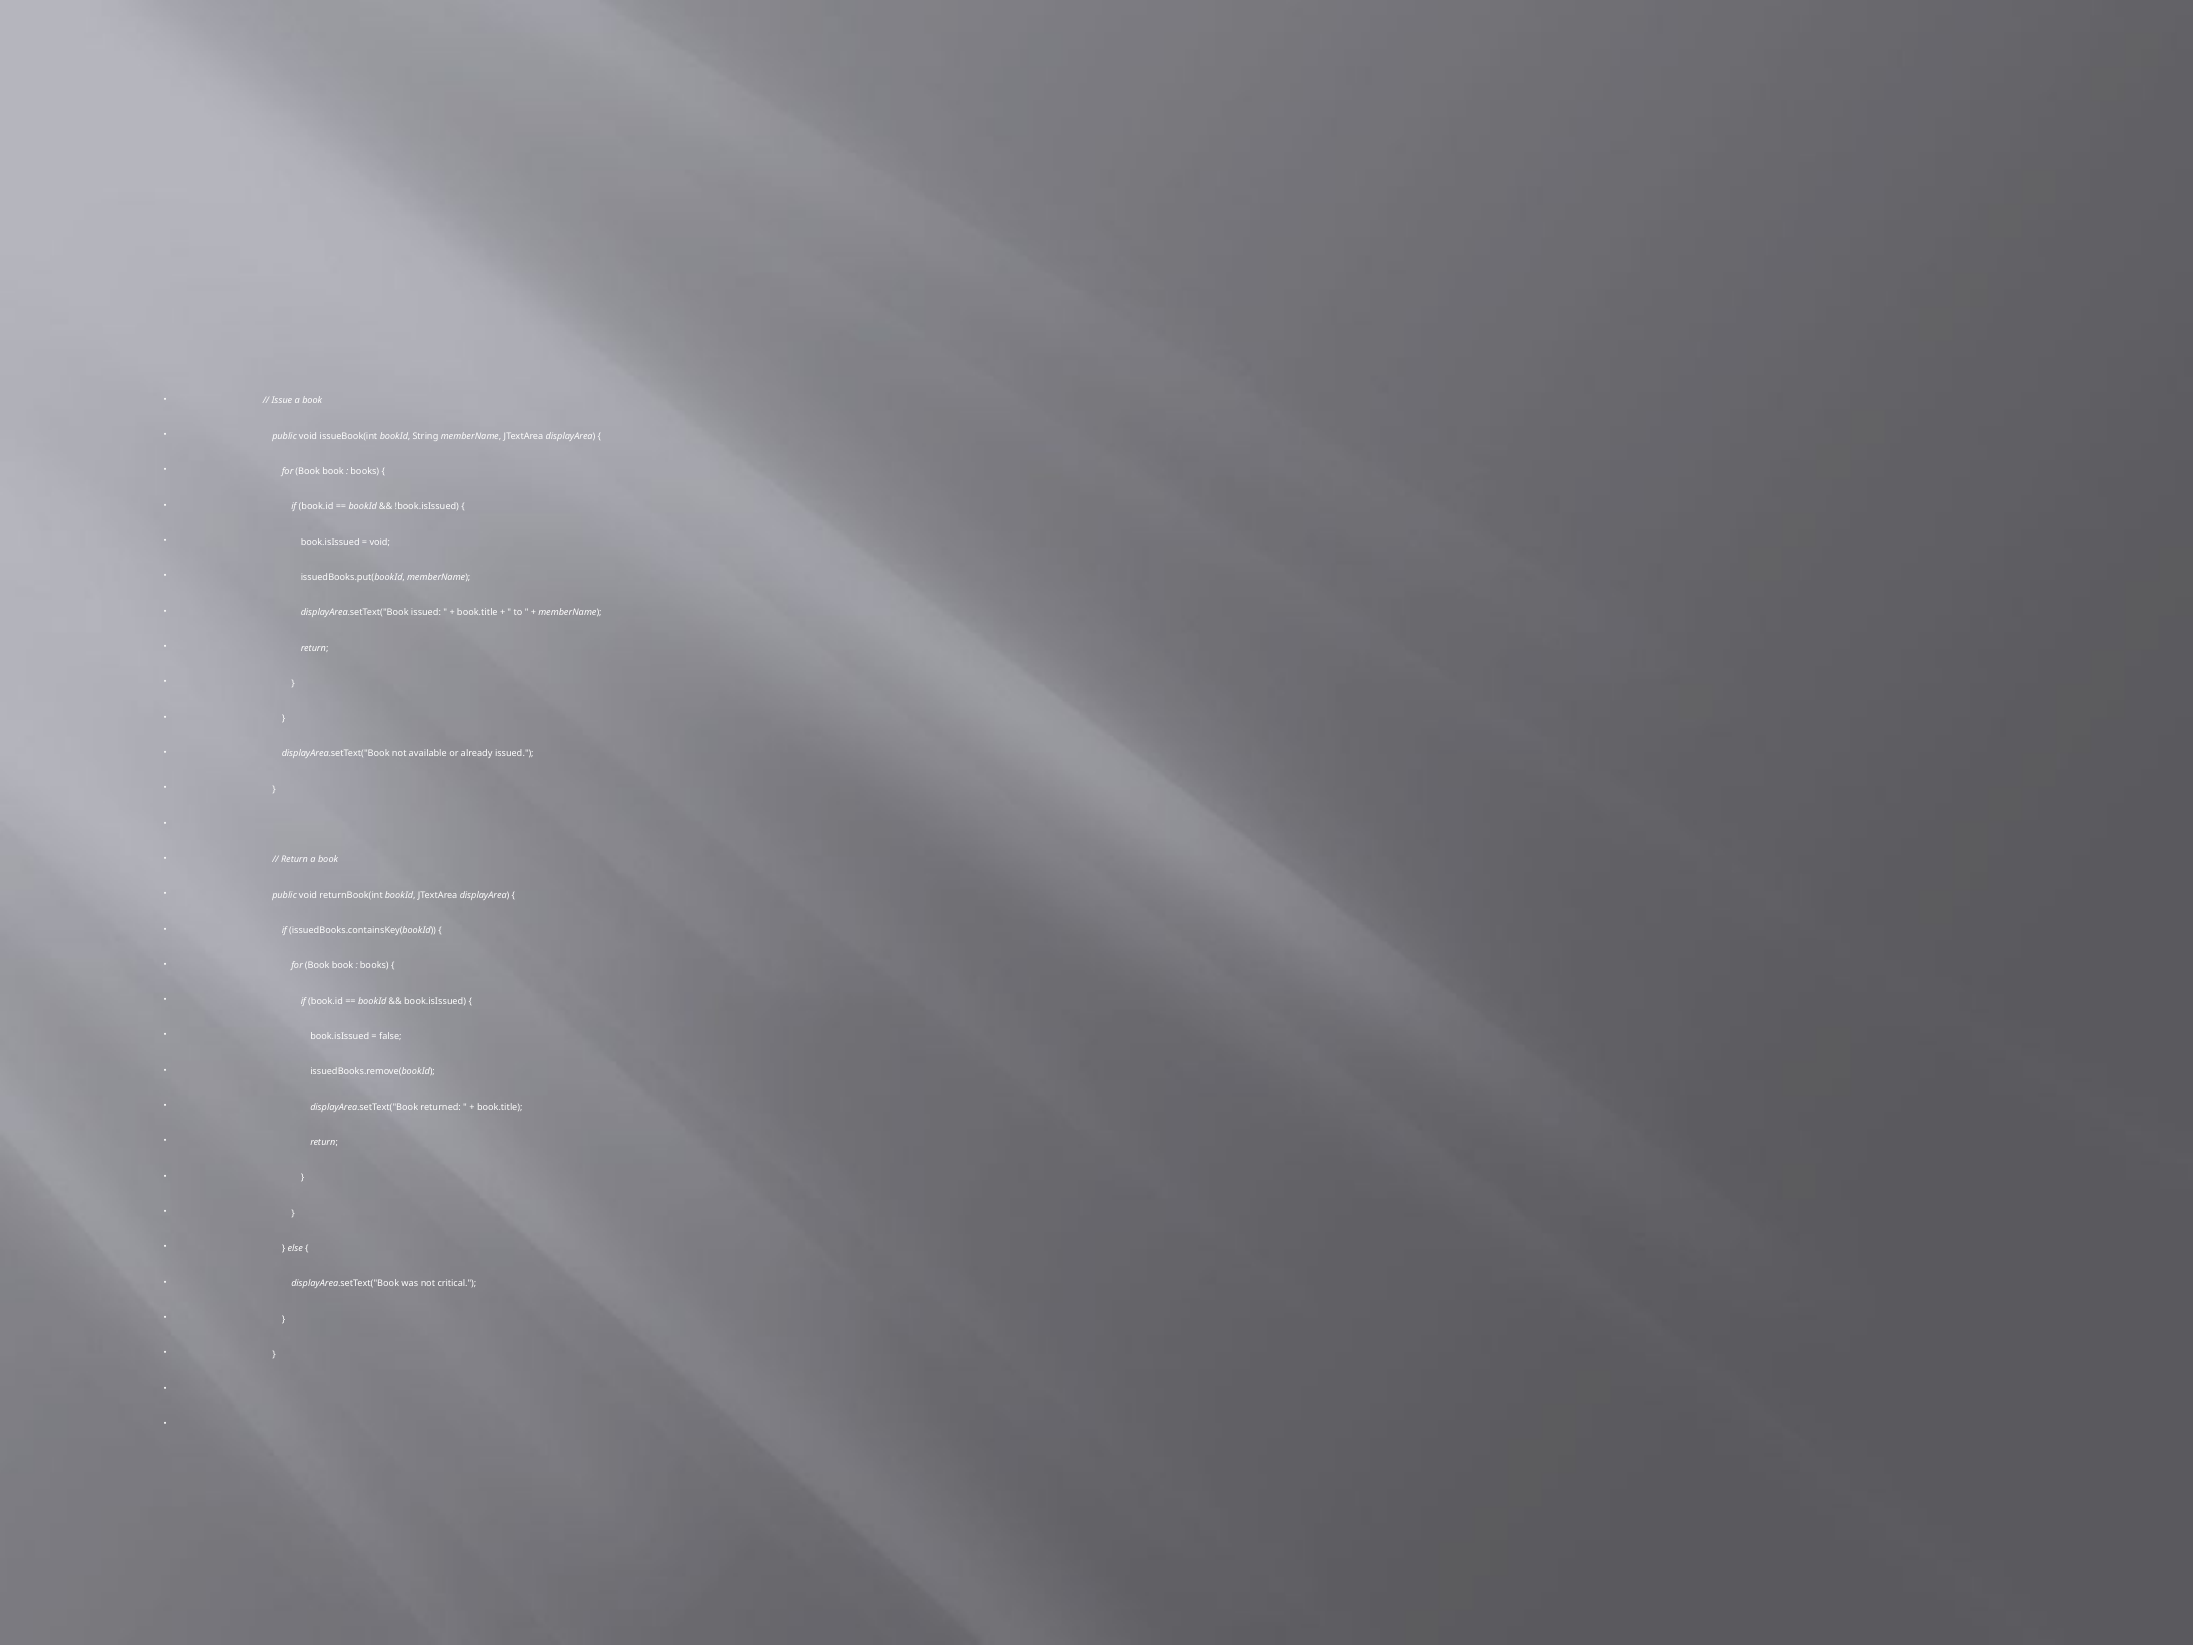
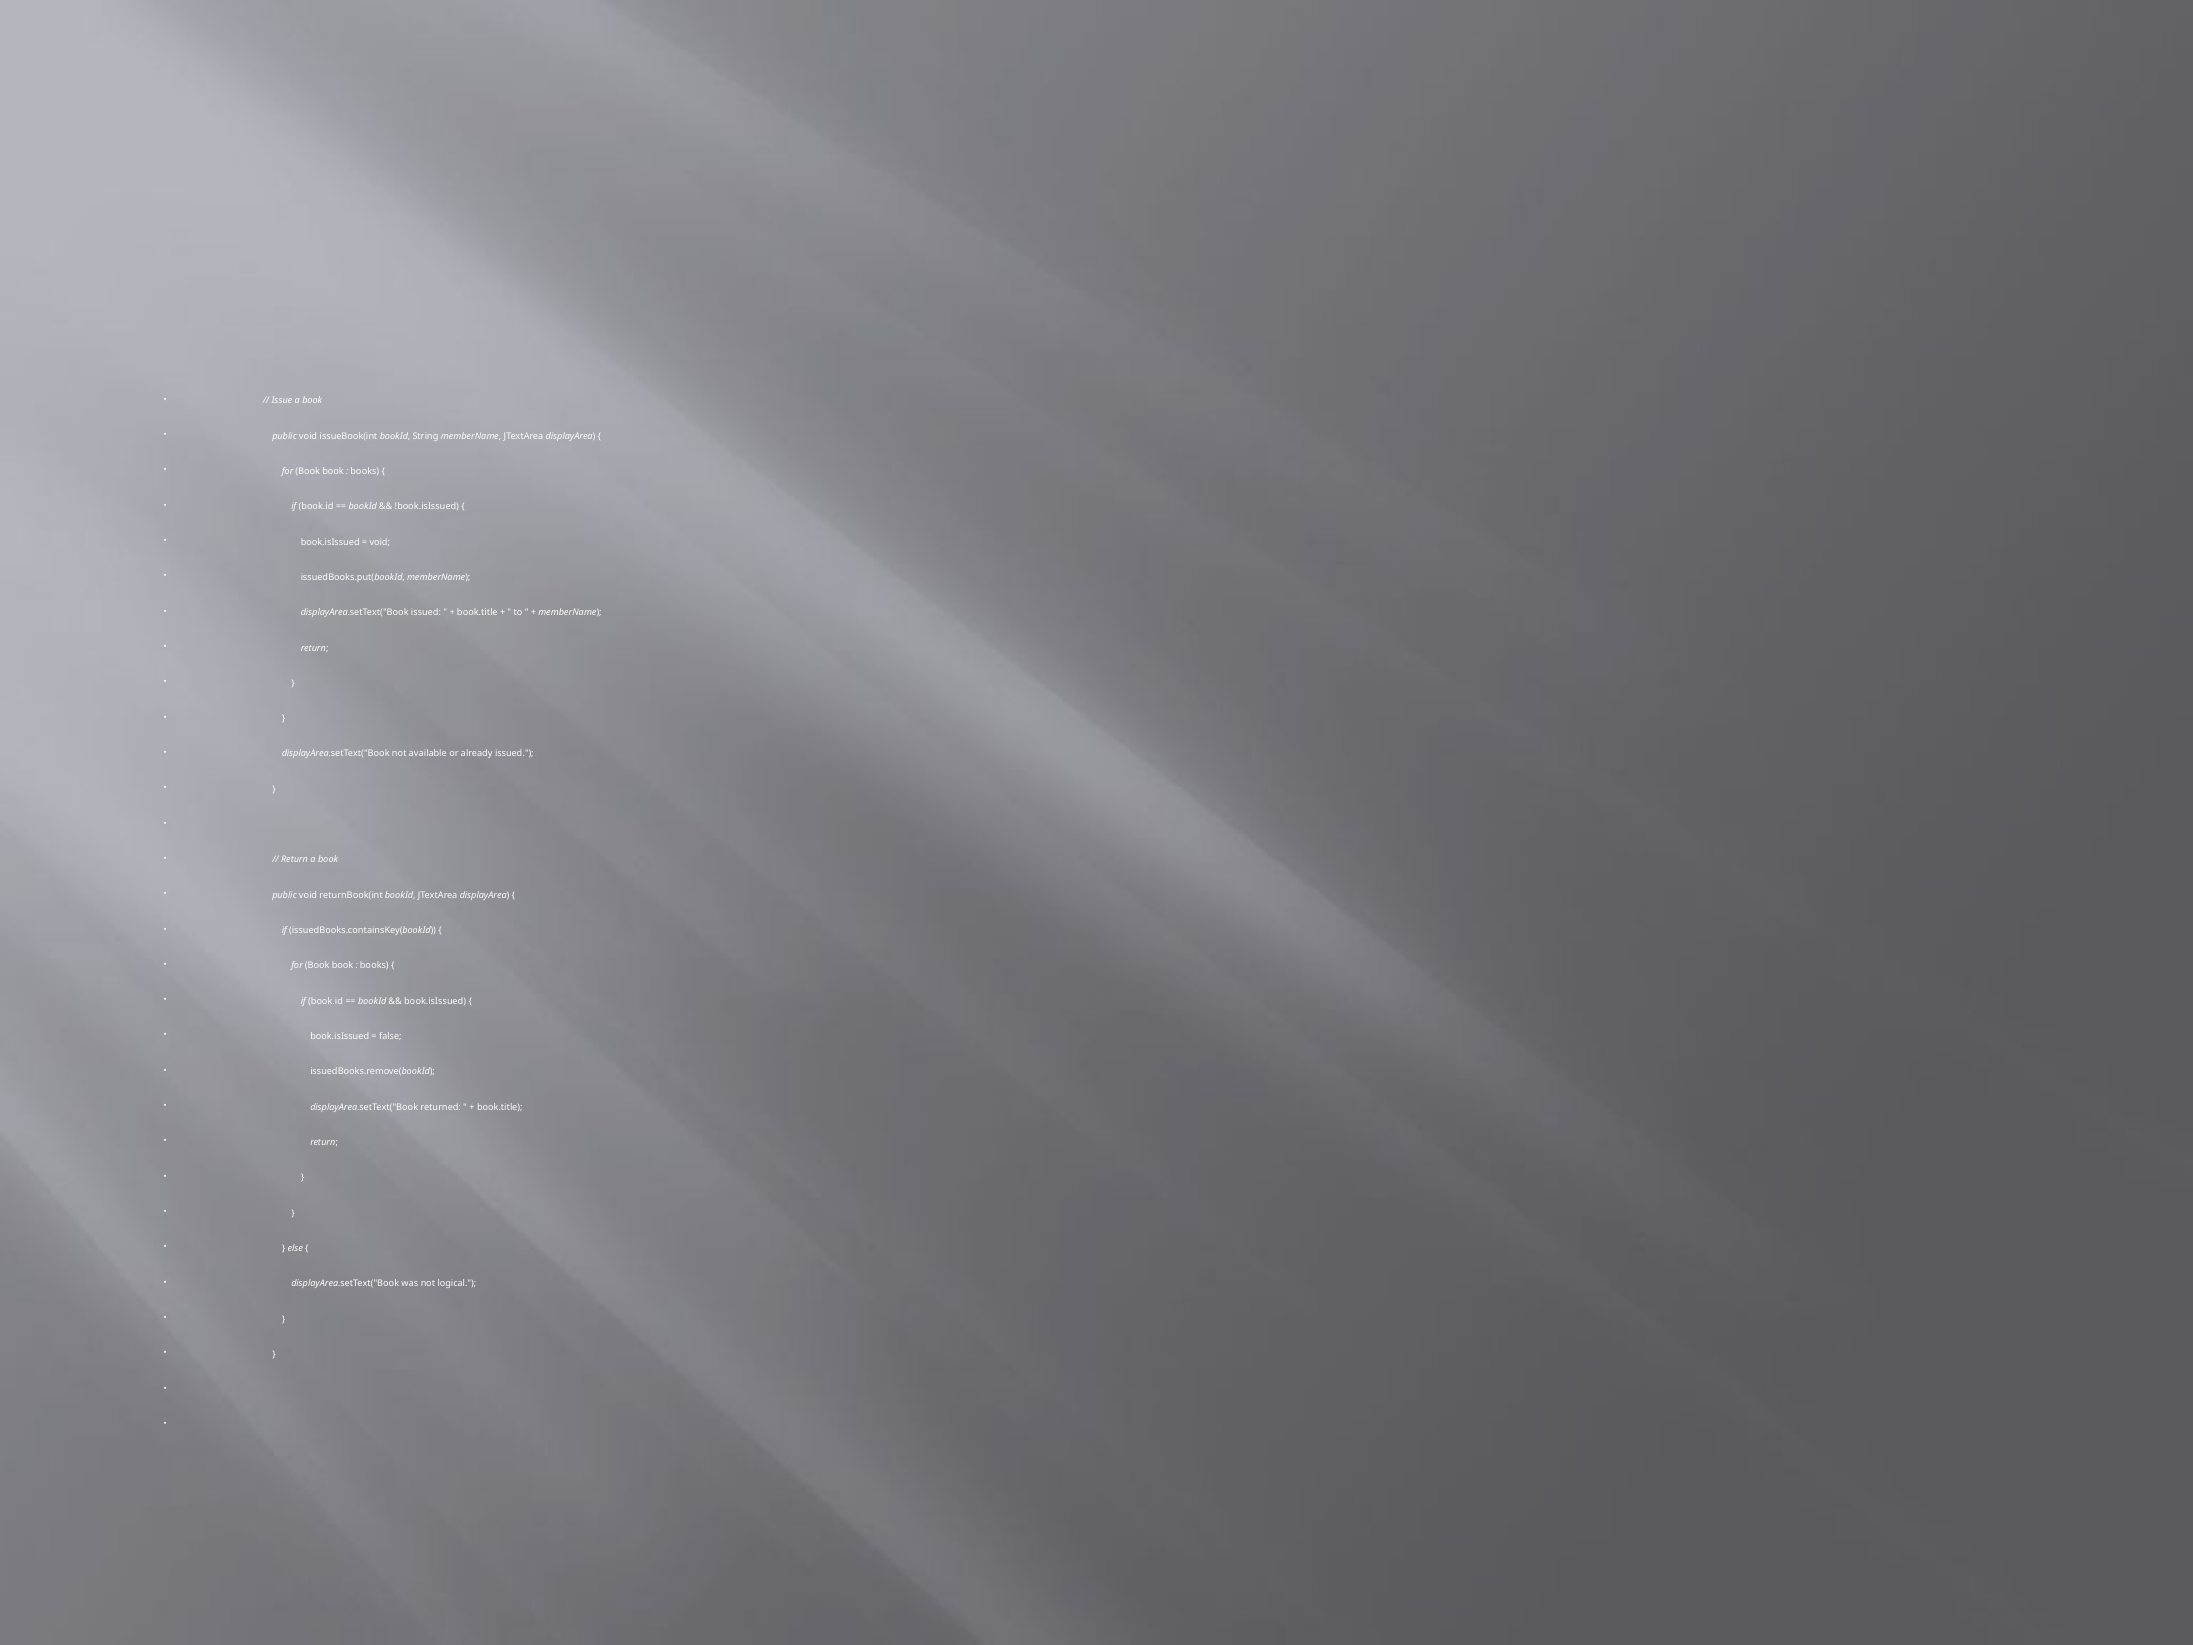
critical: critical -> logical (457, 1284)
